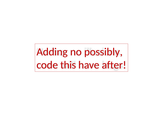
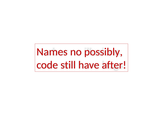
Adding: Adding -> Names (52, 52)
this: this -> still (68, 65)
